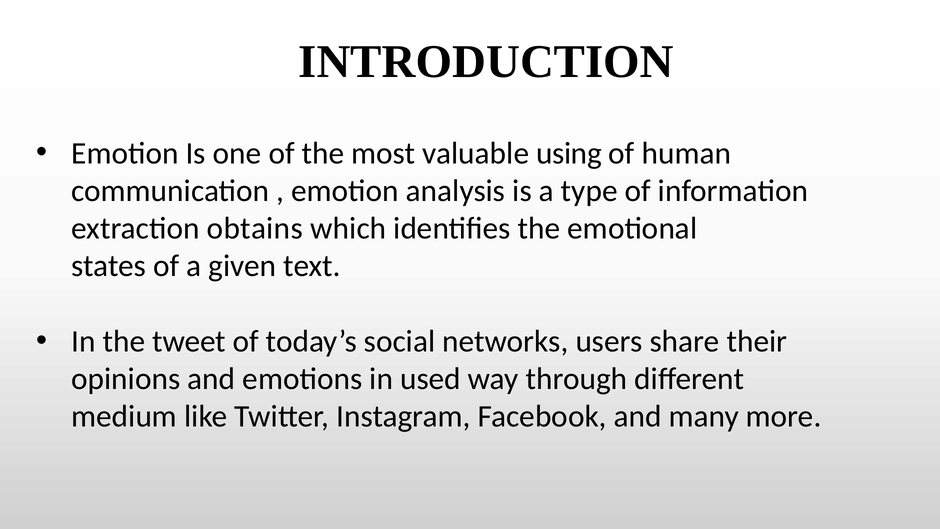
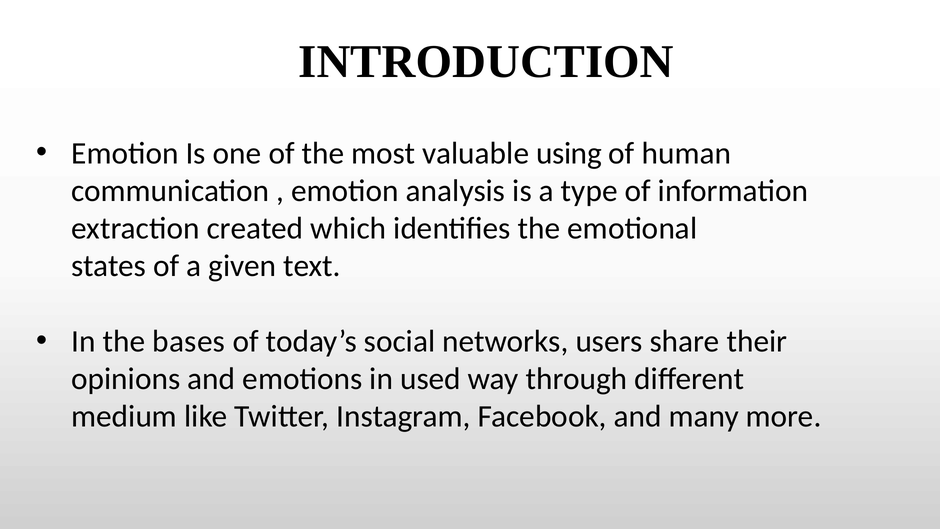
obtains: obtains -> created (255, 228)
tweet: tweet -> bases (189, 341)
